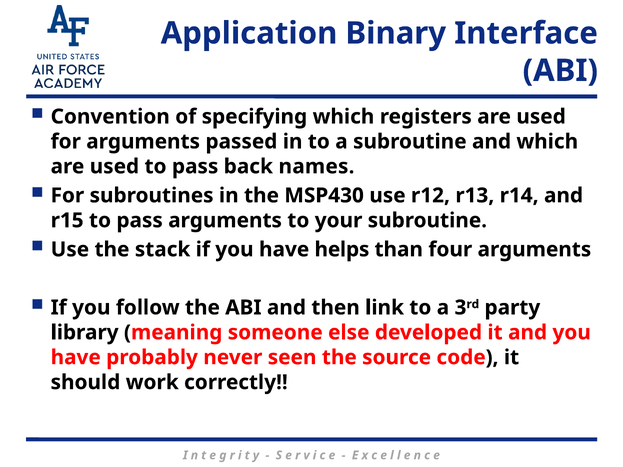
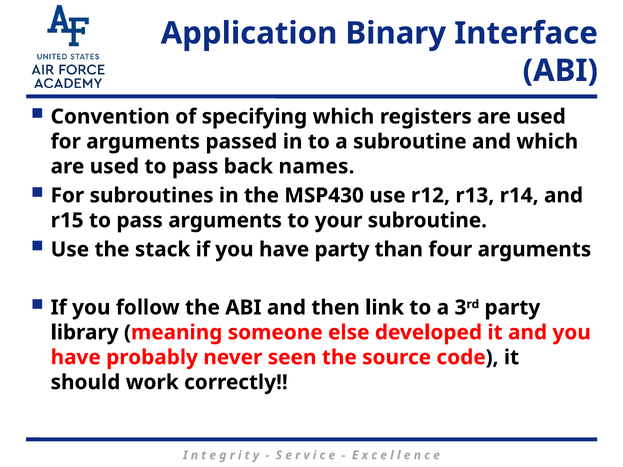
have helps: helps -> party (342, 250)
